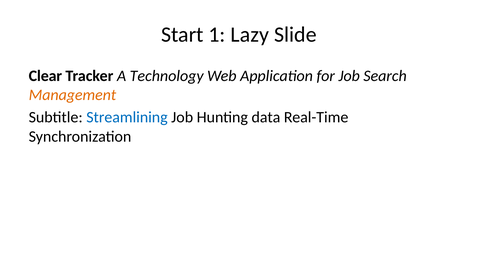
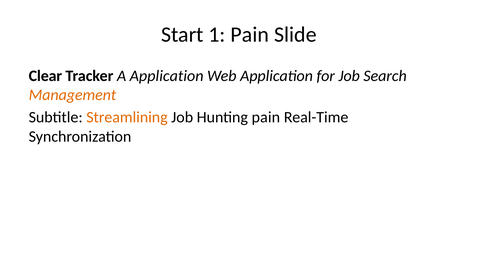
1 Lazy: Lazy -> Pain (250, 35)
A Technology: Technology -> Application (167, 76)
Streamlining colour: blue -> orange (127, 117)
Hunting data: data -> pain (266, 117)
